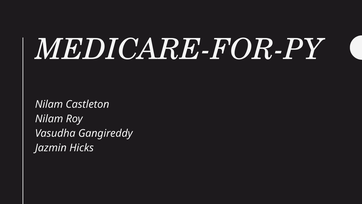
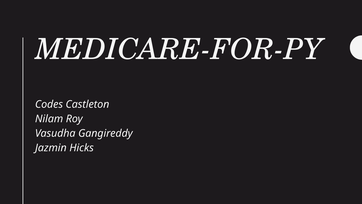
Nilam: Nilam -> Codes (49, 104)
